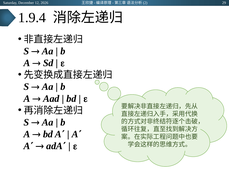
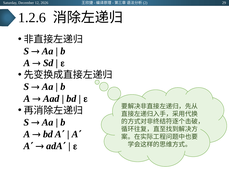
1.9.4: 1.9.4 -> 1.2.6 (32, 18)
